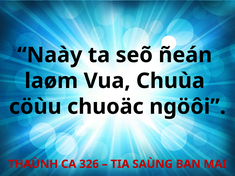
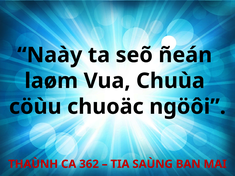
326: 326 -> 362 (89, 164)
